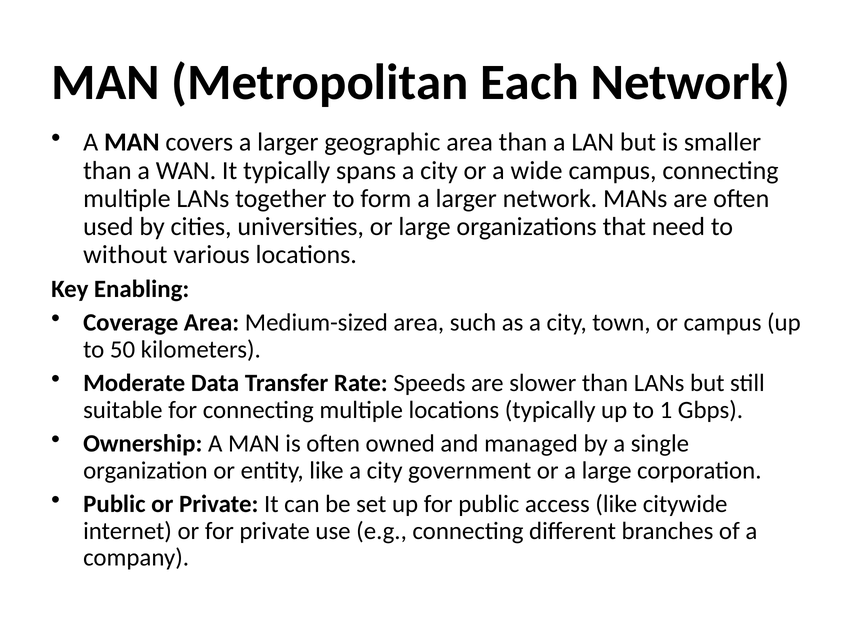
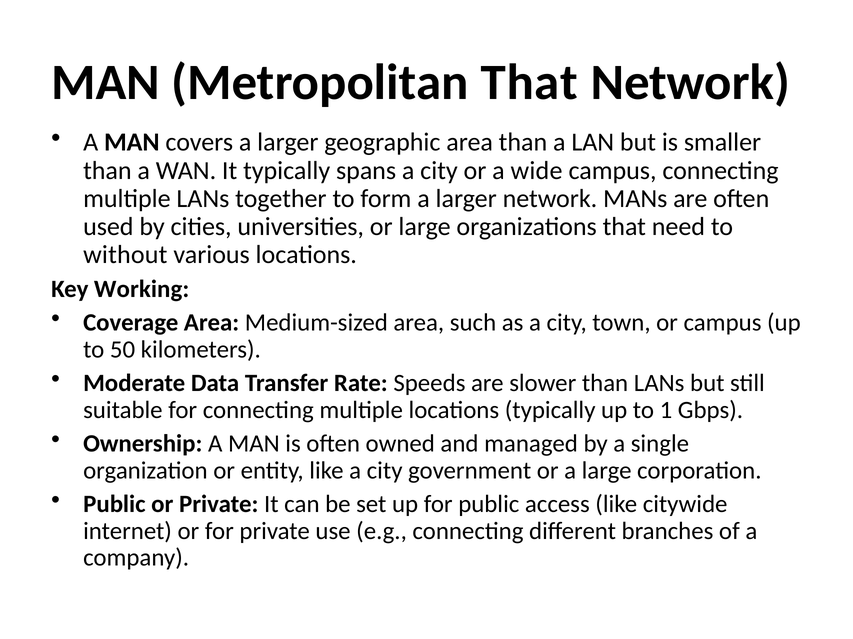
Metropolitan Each: Each -> That (529, 82)
Enabling: Enabling -> Working (142, 289)
